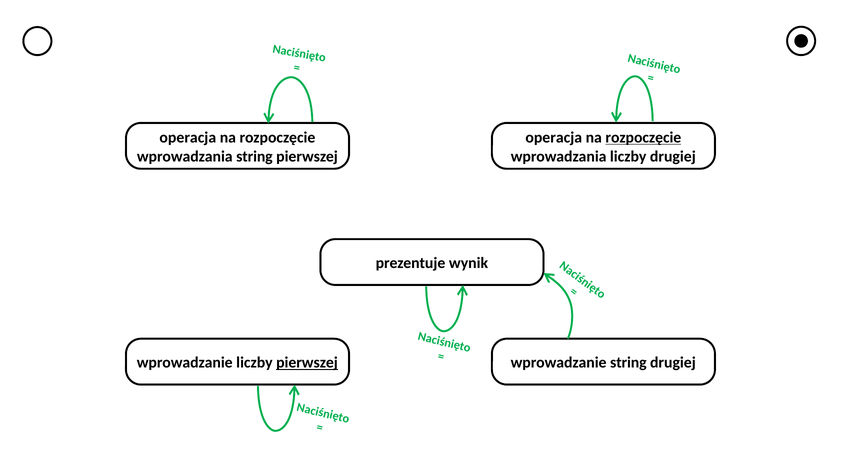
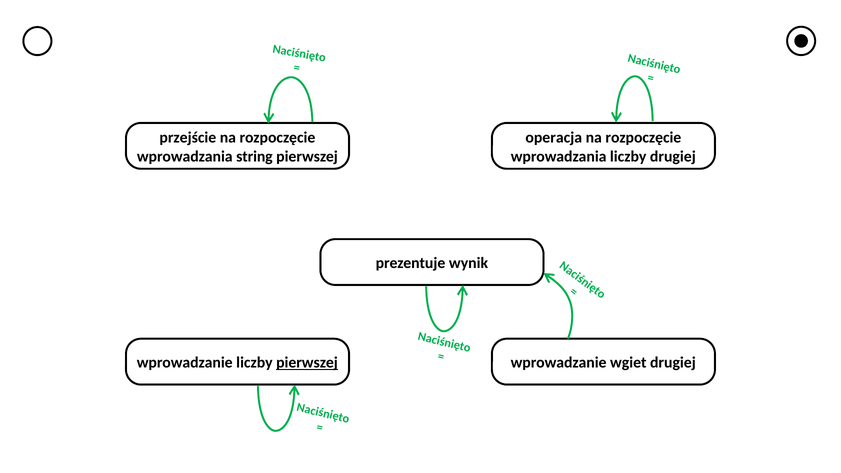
operacja: operacja -> przejście (188, 137)
rozpoczęcie underline: present -> none (643, 137)
wprowadzanie string: string -> wgiet (628, 363)
